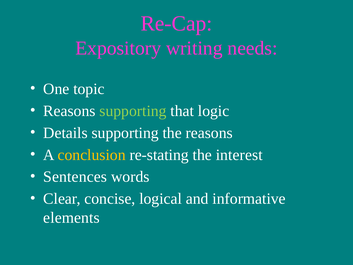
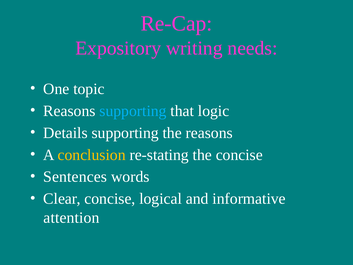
supporting colour: light green -> light blue (133, 111)
the interest: interest -> concise (239, 155)
elements: elements -> attention (71, 217)
